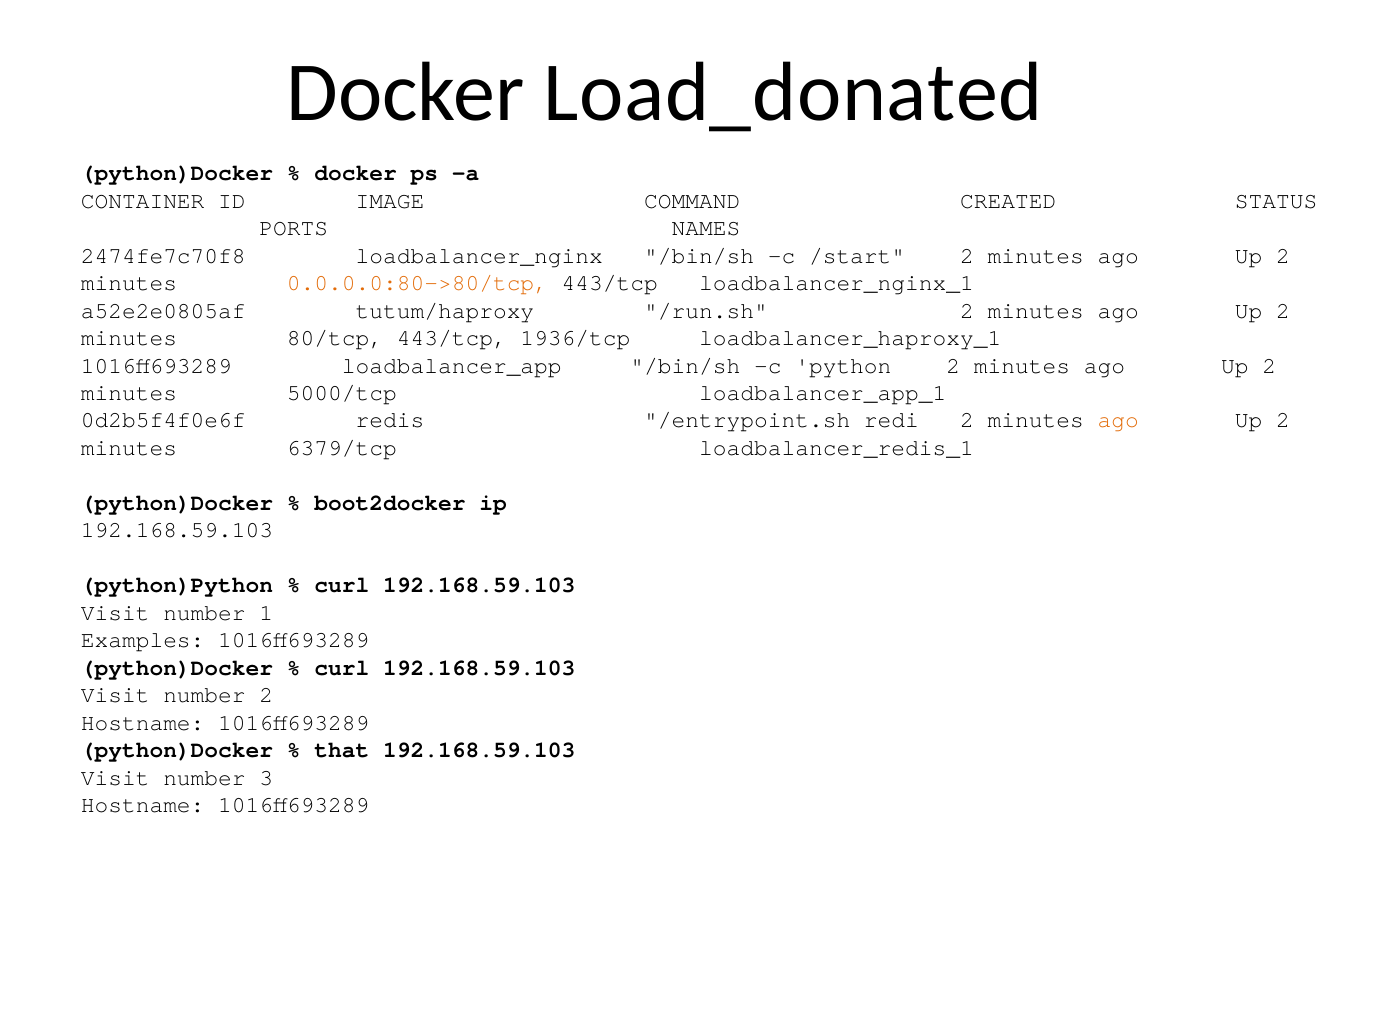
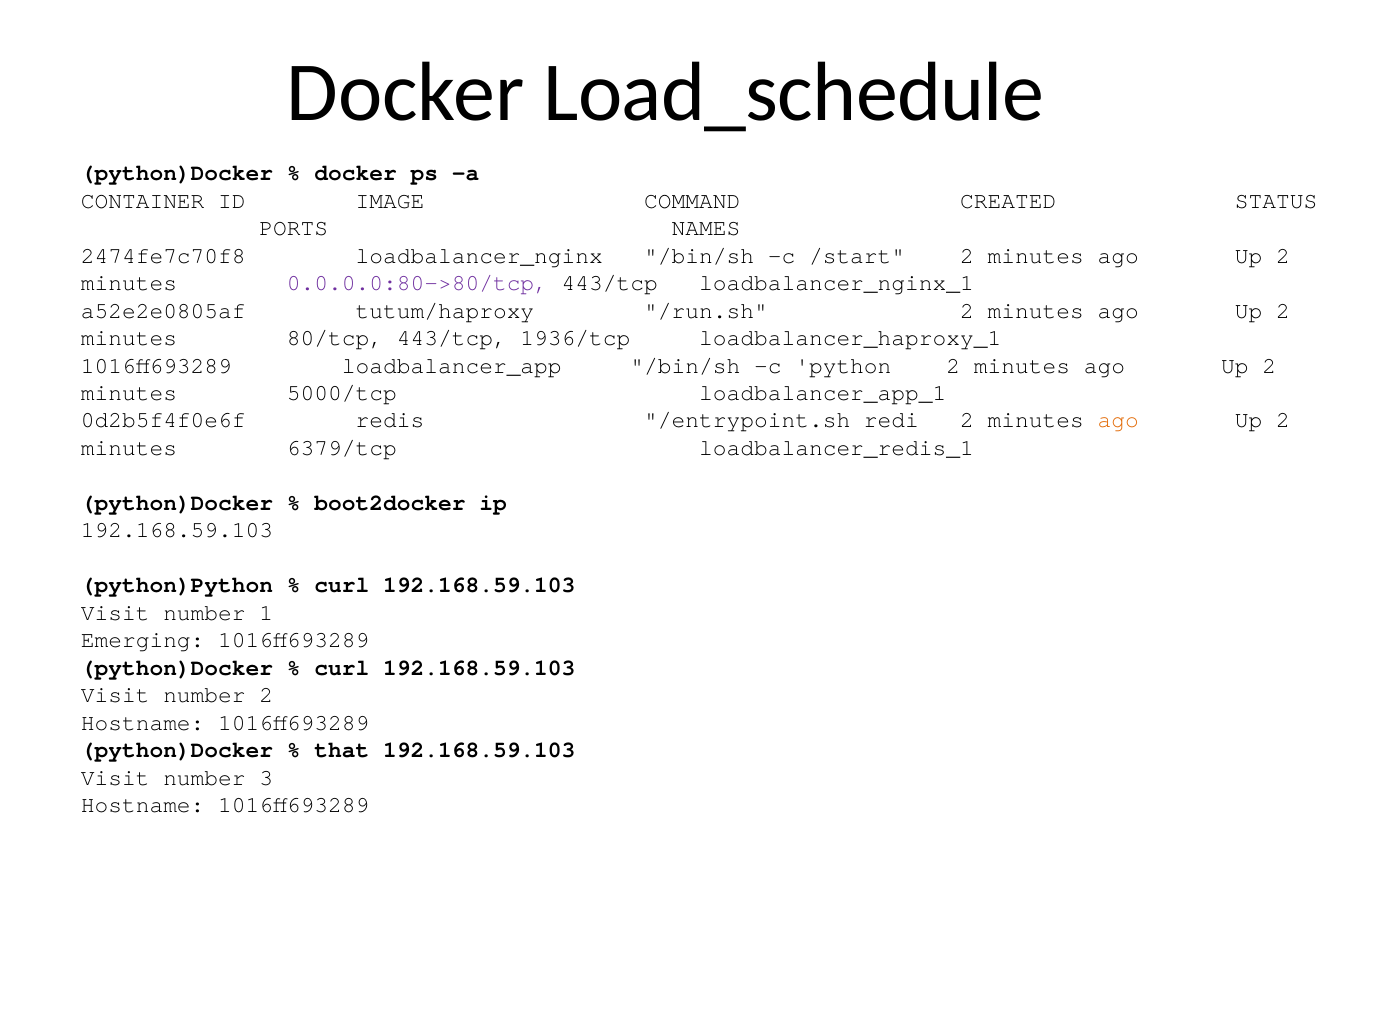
Load_donated: Load_donated -> Load_schedule (794, 92)
0.0.0.0:80->80/tcp colour: orange -> purple (417, 283)
Examples: Examples -> Emerging (143, 641)
